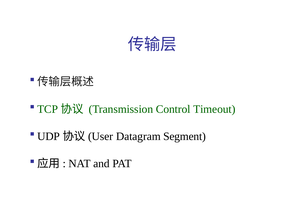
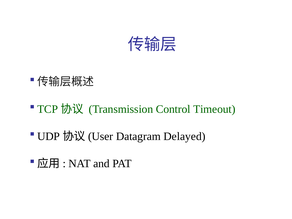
Segment: Segment -> Delayed (185, 136)
